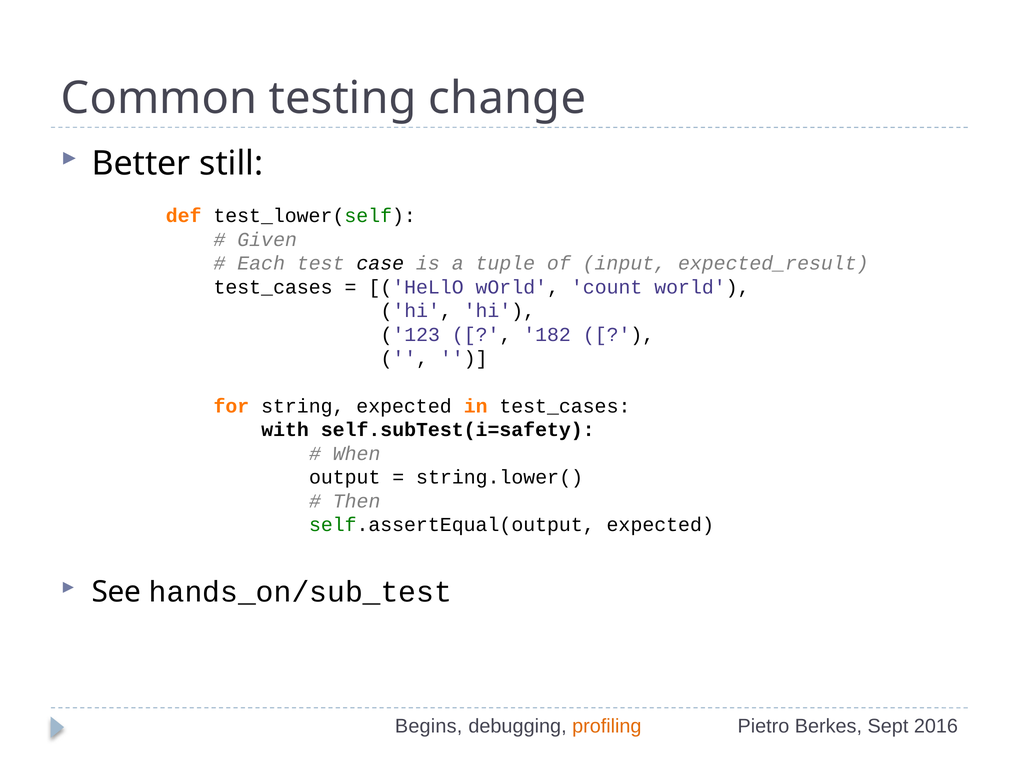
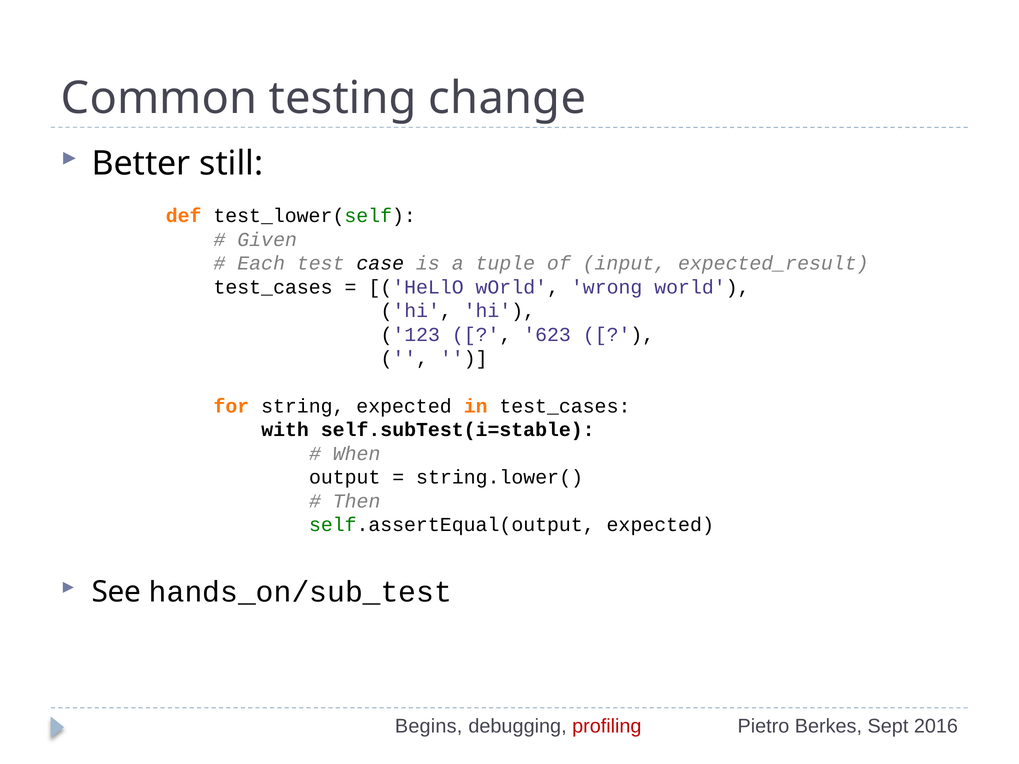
count: count -> wrong (607, 287)
182: 182 -> 623 (547, 335)
self.subTest(i=safety: self.subTest(i=safety -> self.subTest(i=stable (458, 430)
profiling colour: orange -> red (607, 727)
